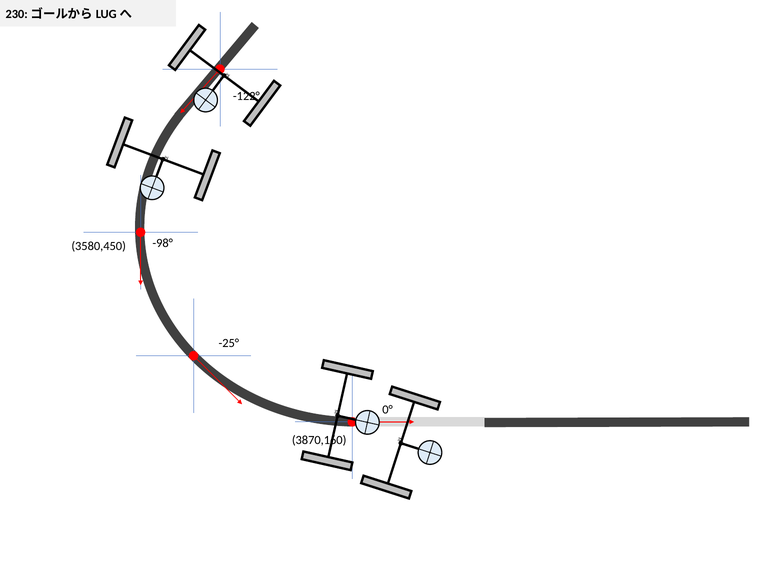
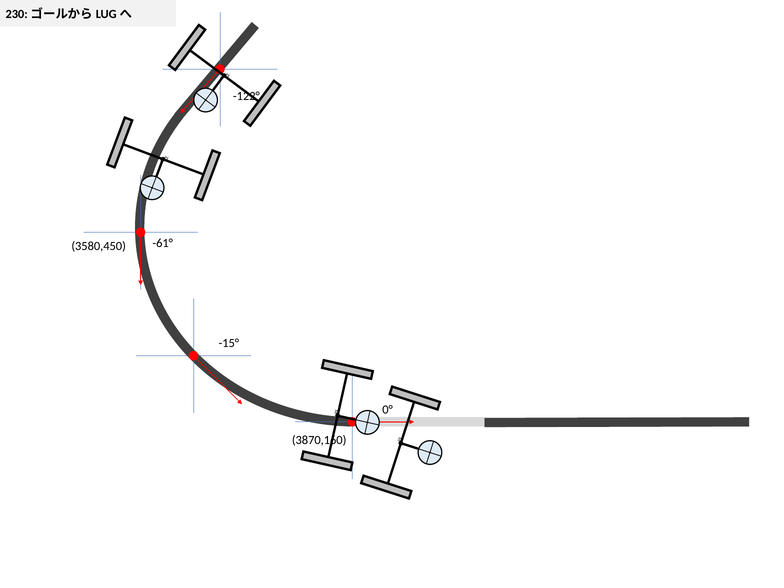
-98°: -98° -> -61° (163, 243)
-25°: -25° -> -15° (229, 343)
